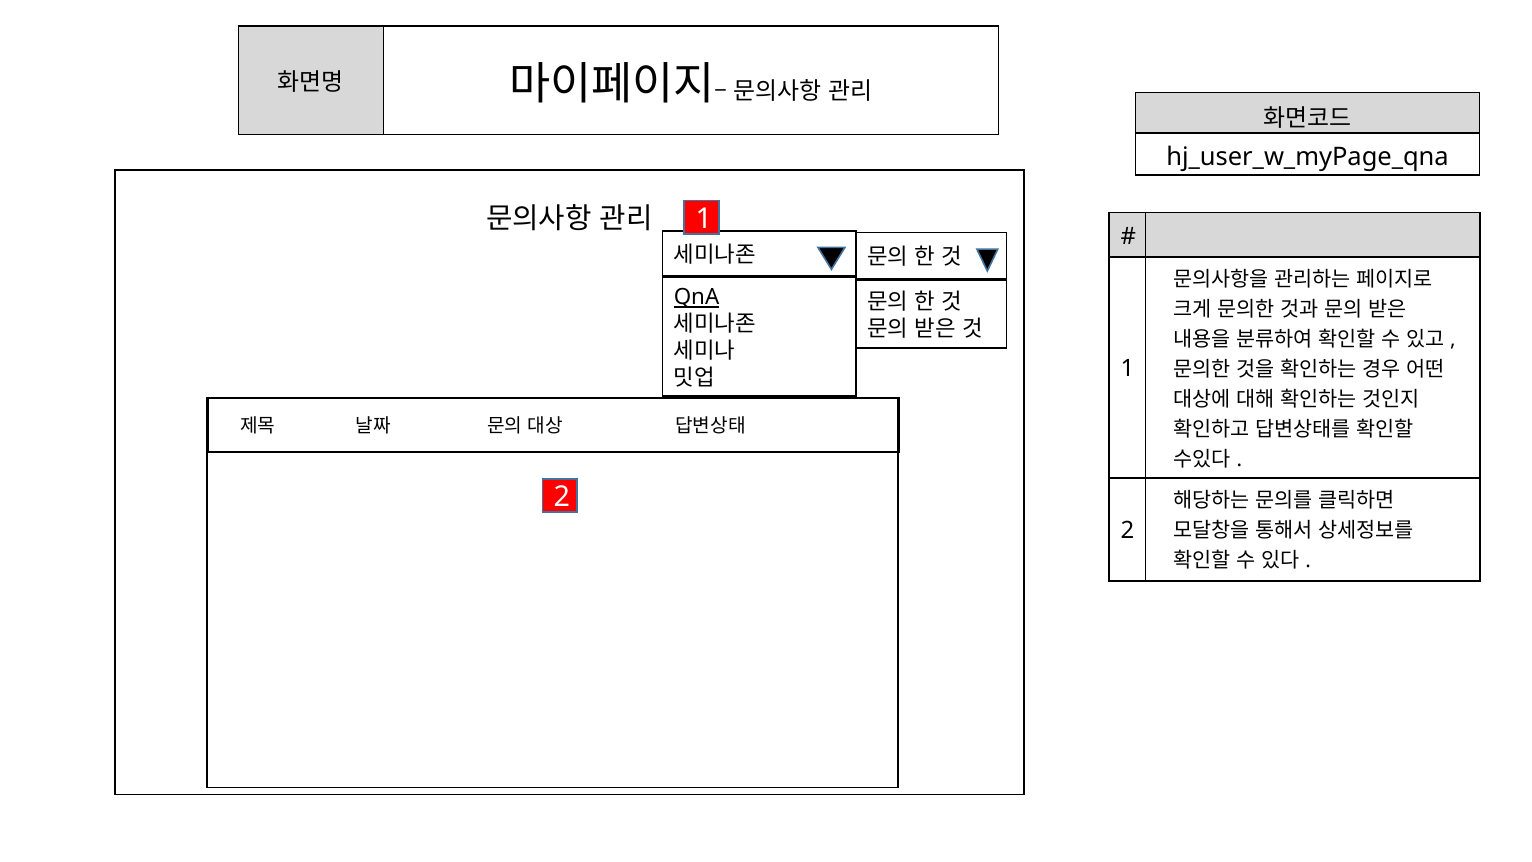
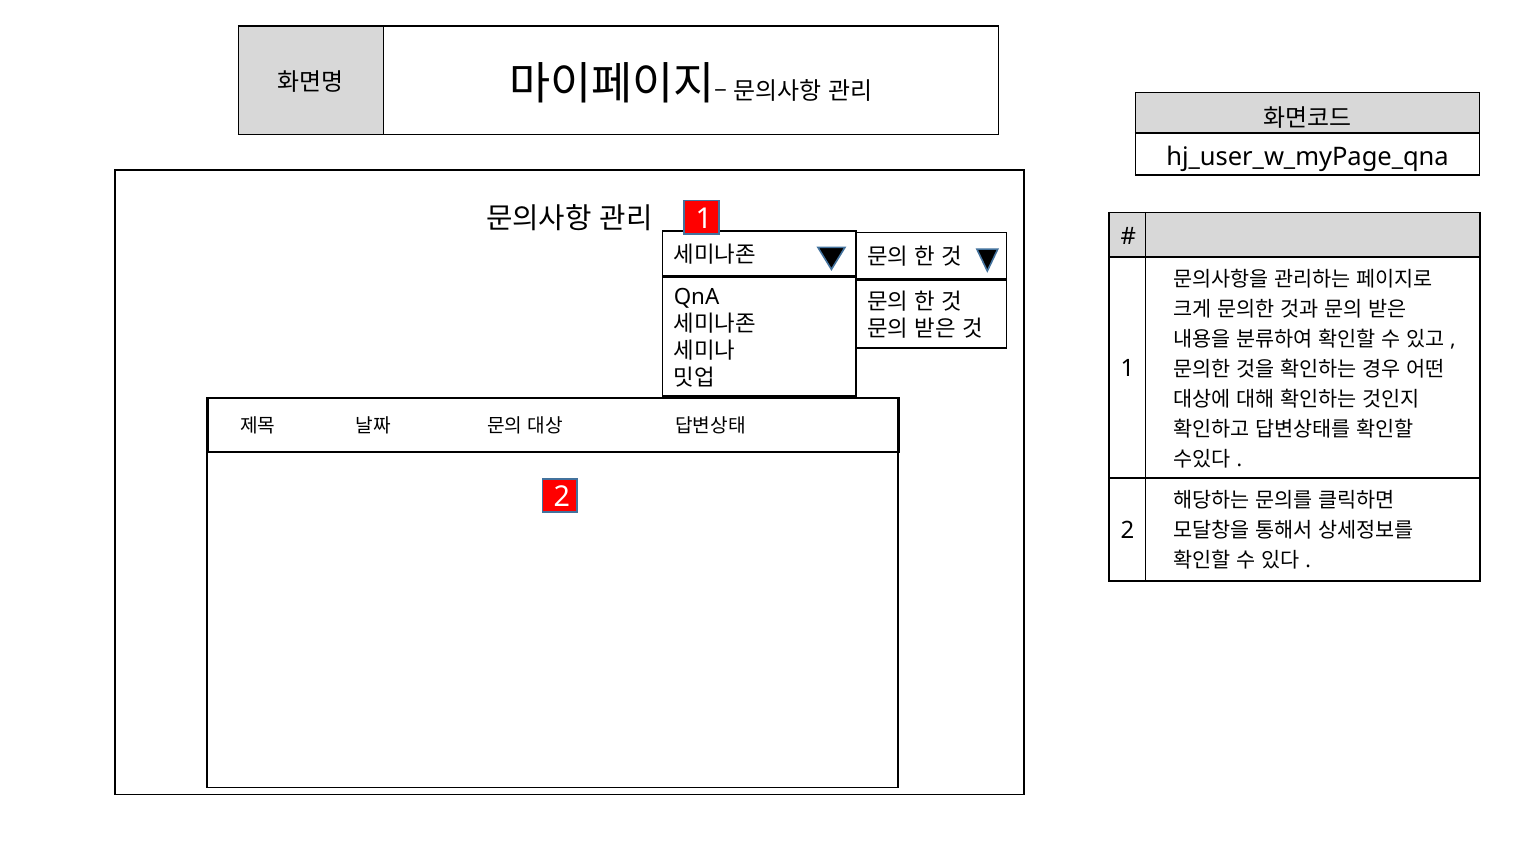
QnA underline: present -> none (697, 297)
